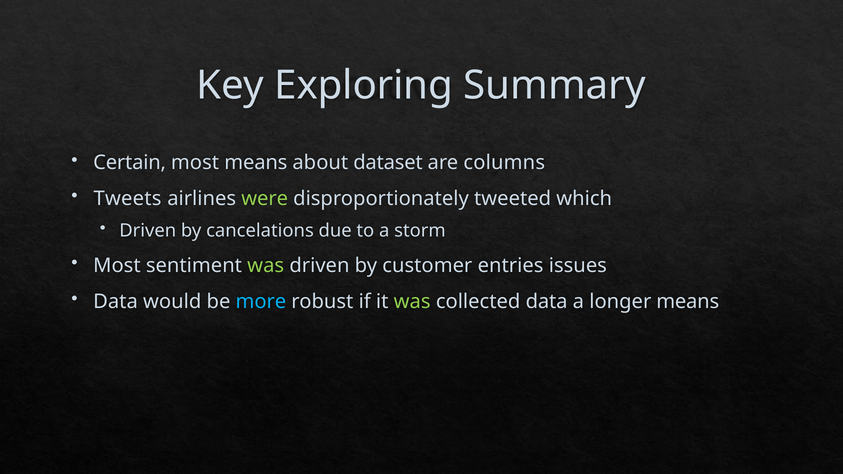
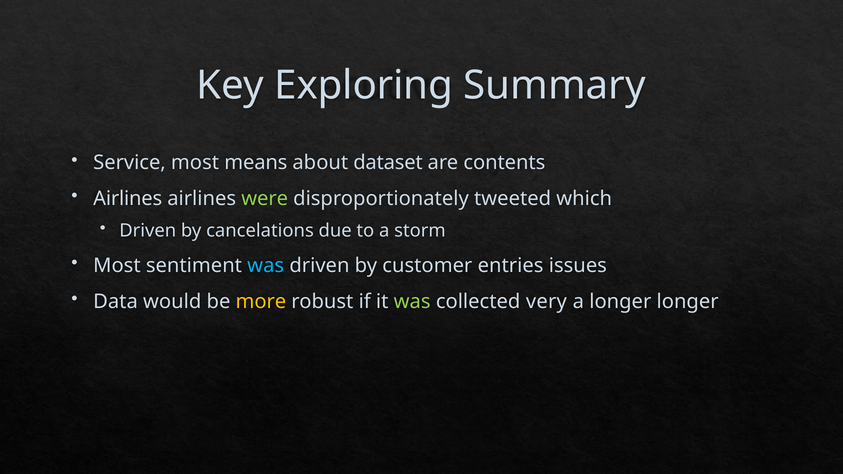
Certain: Certain -> Service (129, 163)
columns: columns -> contents (504, 163)
Tweets: Tweets -> Airlines (128, 199)
was colour: light green -> light blue (266, 266)
more colour: light blue -> yellow (261, 302)
collected data: data -> very (546, 302)
longer means: means -> longer (688, 302)
